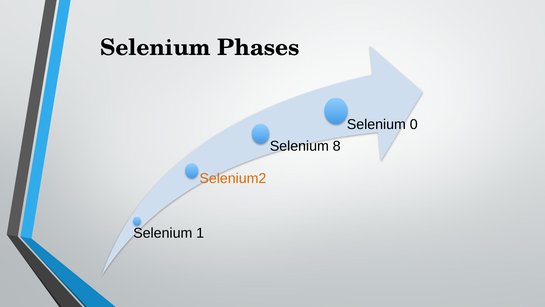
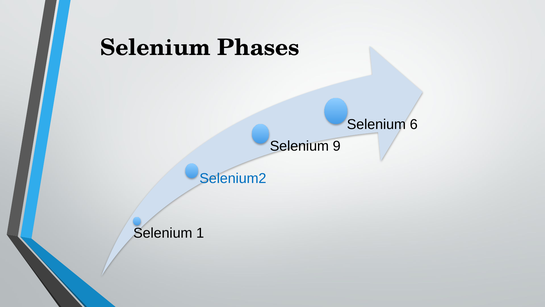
0: 0 -> 6 (414, 124)
8: 8 -> 9 (337, 146)
Selenium2 colour: orange -> blue (233, 178)
